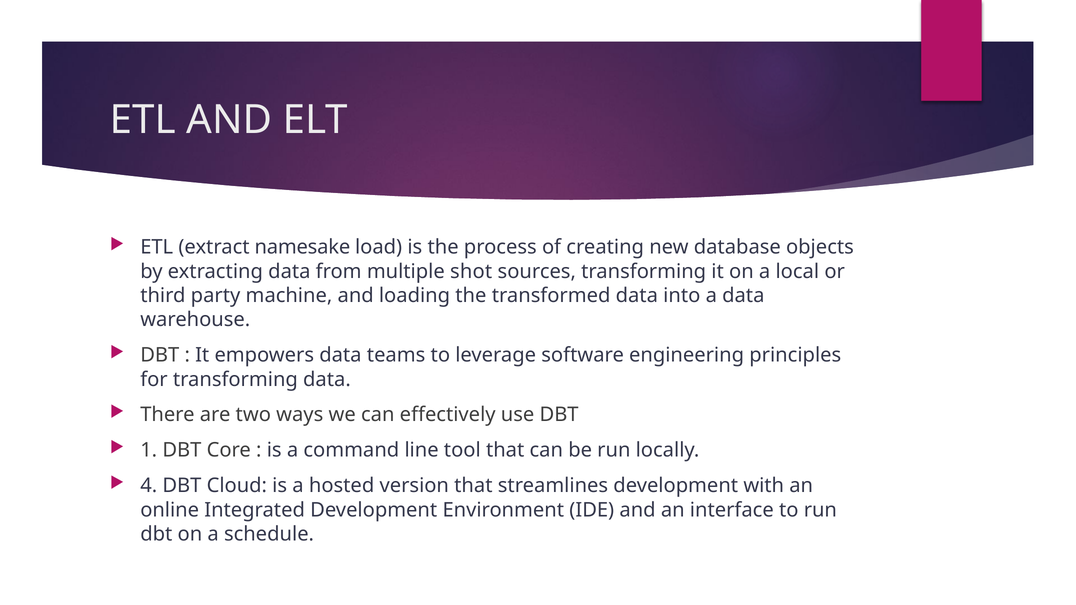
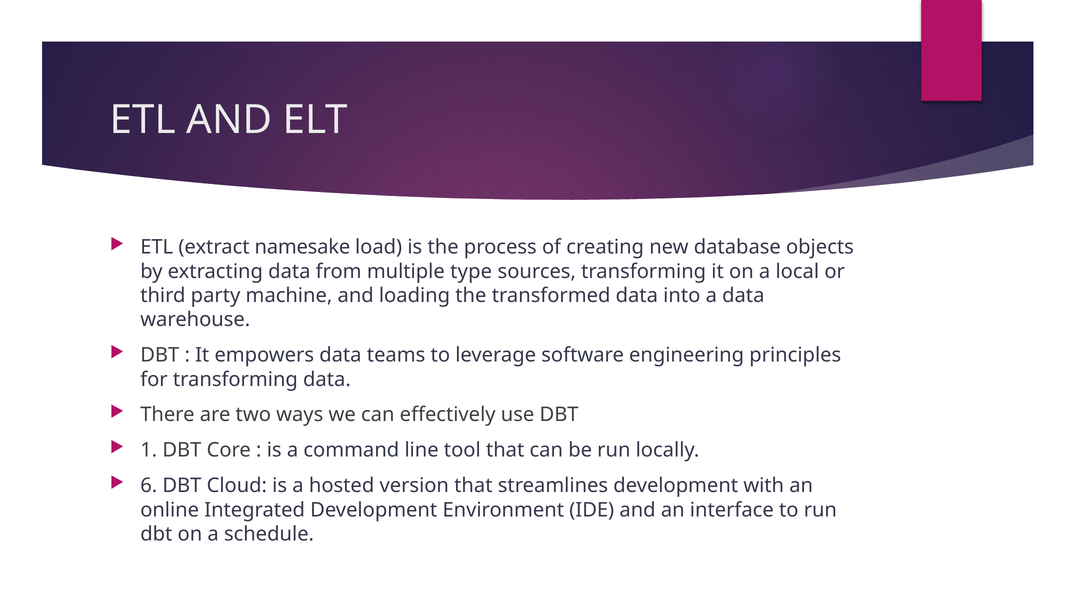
shot: shot -> type (471, 272)
4: 4 -> 6 (149, 486)
